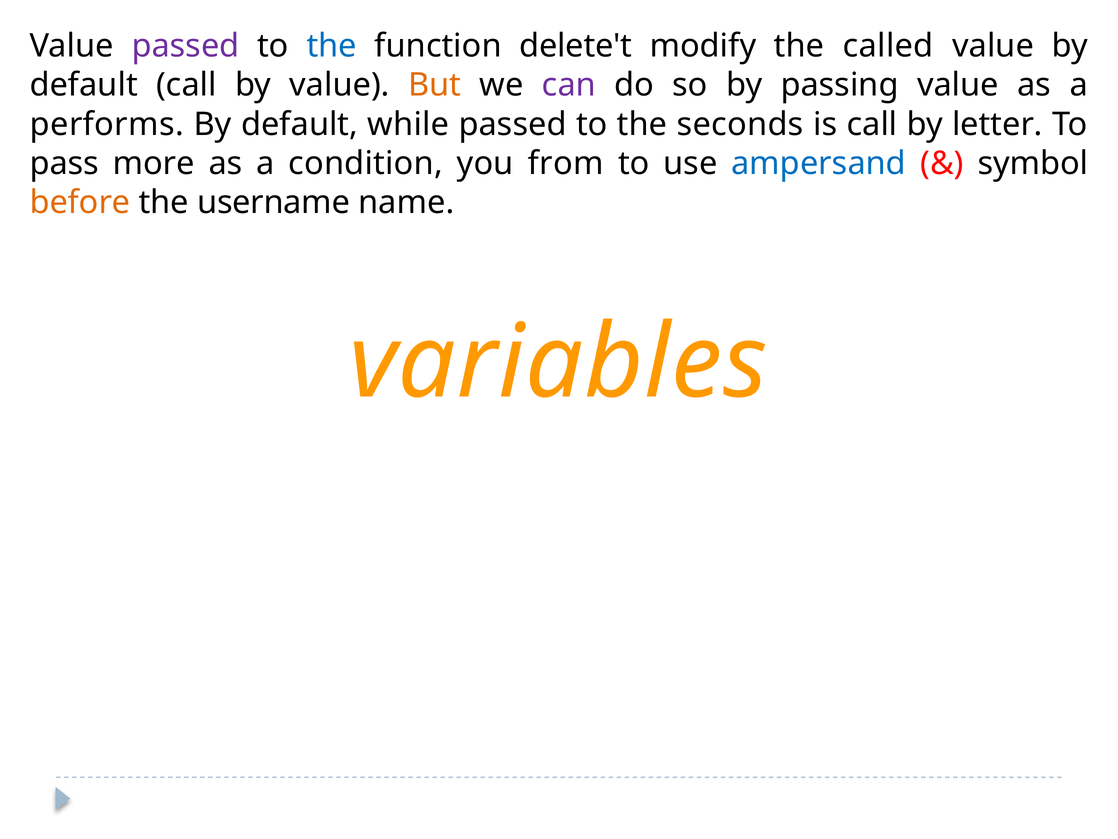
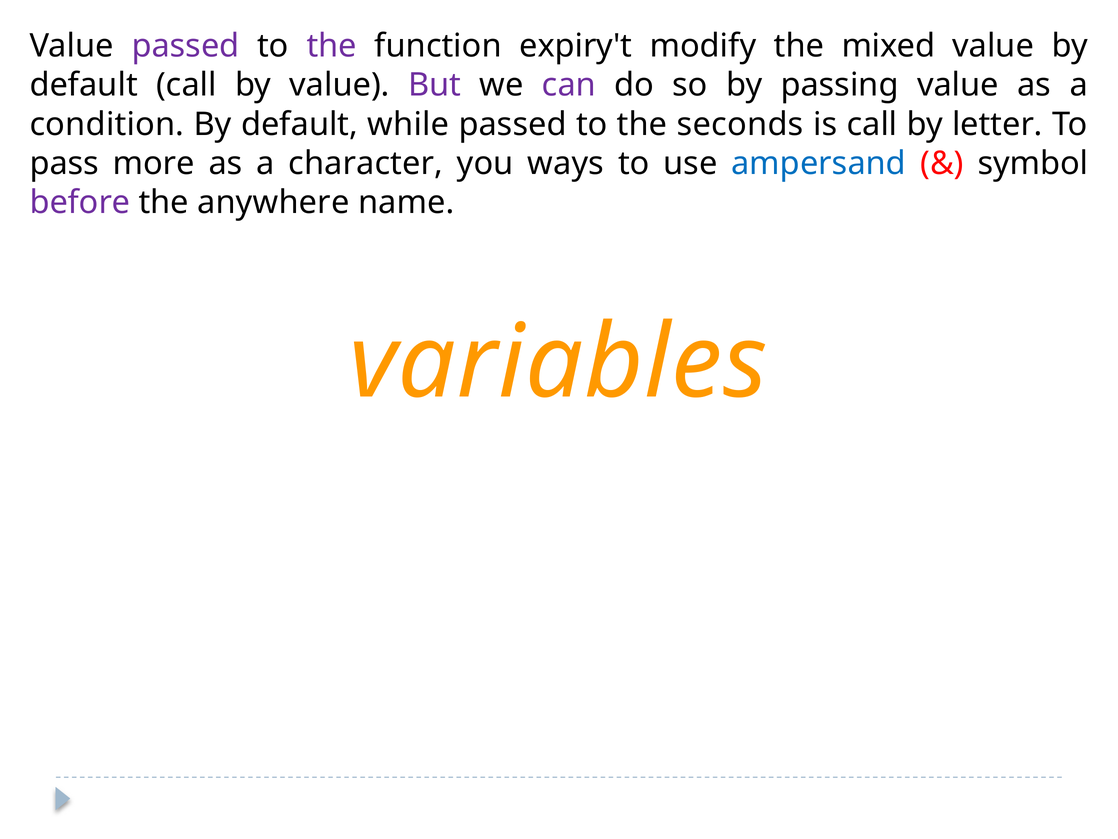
the colour: blue -> purple (332, 46)
delete't: delete't -> expiry't (576, 46)
called: called -> mixed (888, 46)
But colour: orange -> purple (435, 85)
performs: performs -> condition (107, 124)
condition: condition -> character (366, 163)
from: from -> ways (566, 163)
before colour: orange -> purple (80, 202)
username: username -> anywhere (273, 202)
